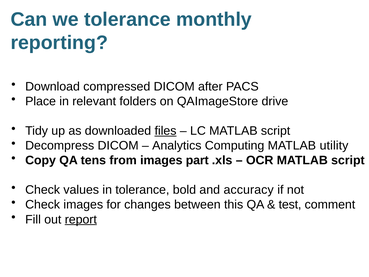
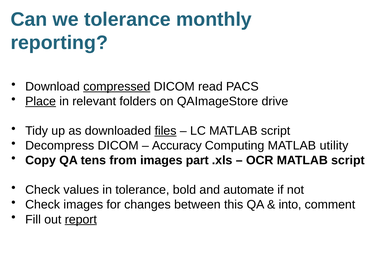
compressed underline: none -> present (117, 86)
after: after -> read (210, 86)
Place underline: none -> present (41, 101)
Analytics: Analytics -> Accuracy (177, 145)
accuracy: accuracy -> automate (249, 190)
test: test -> into (290, 204)
